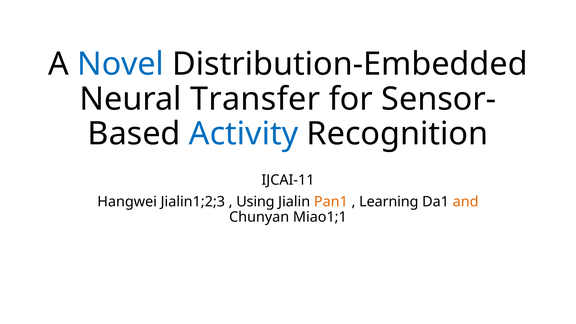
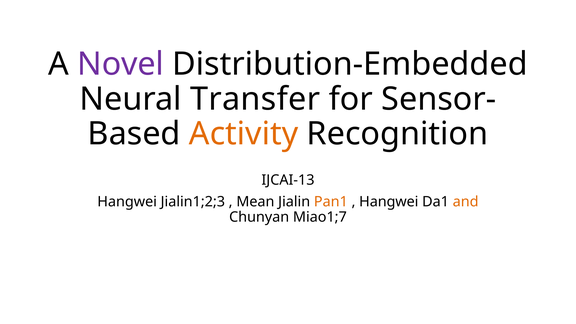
Novel colour: blue -> purple (121, 64)
Activity colour: blue -> orange (244, 134)
IJCAI-11: IJCAI-11 -> IJCAI-13 (288, 180)
Using: Using -> Mean (255, 202)
Learning: Learning -> Hangwei (389, 202)
Miao1;1: Miao1;1 -> Miao1;7 (320, 217)
